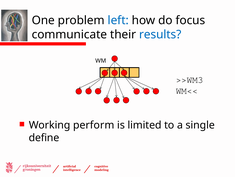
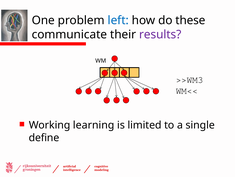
focus: focus -> these (190, 20)
results colour: blue -> purple (160, 34)
perform: perform -> learning (94, 125)
